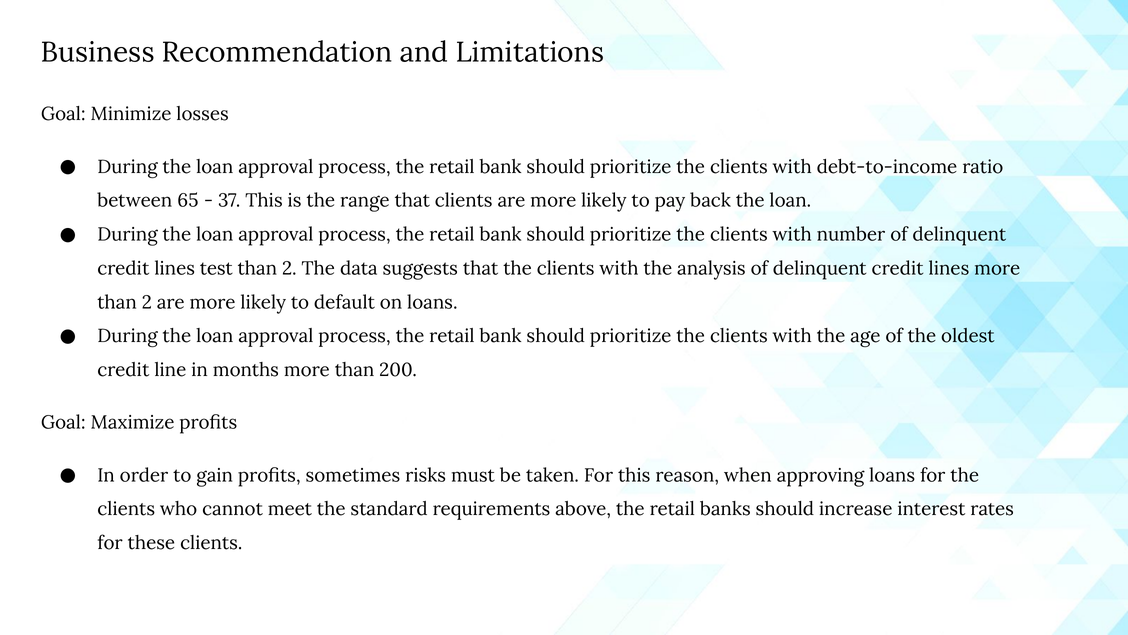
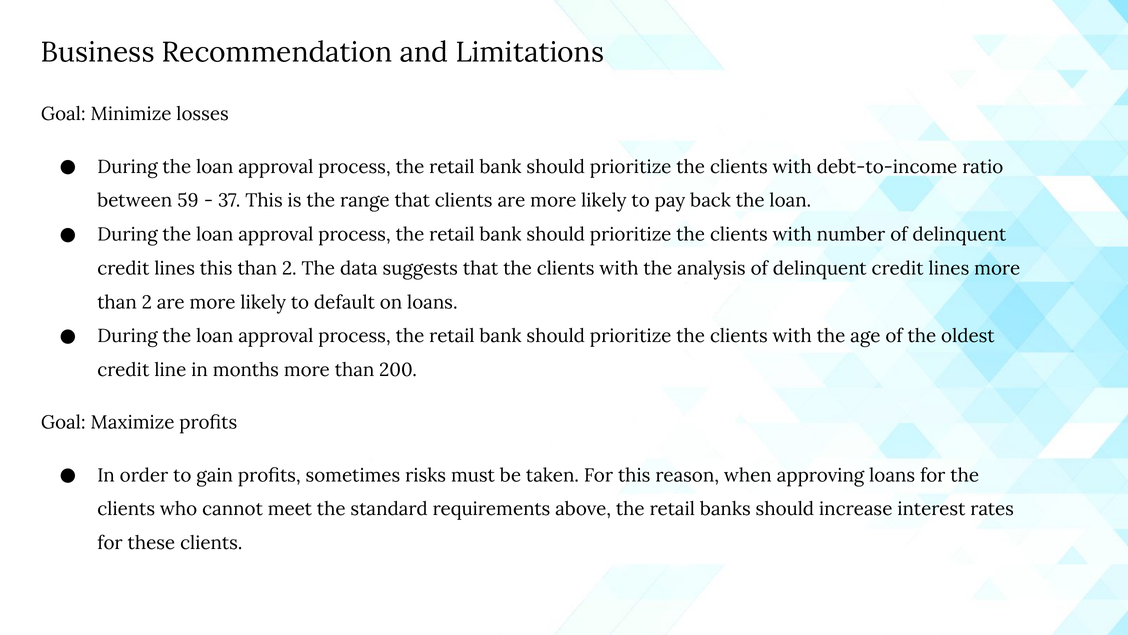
65: 65 -> 59 (188, 201)
lines test: test -> this (216, 268)
